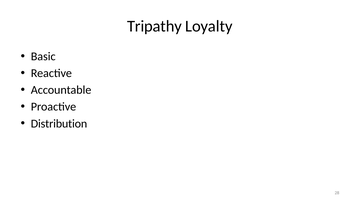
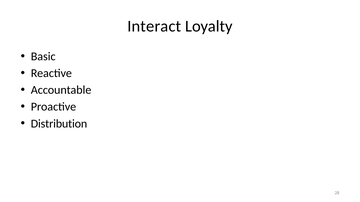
Tripathy: Tripathy -> Interact (154, 26)
